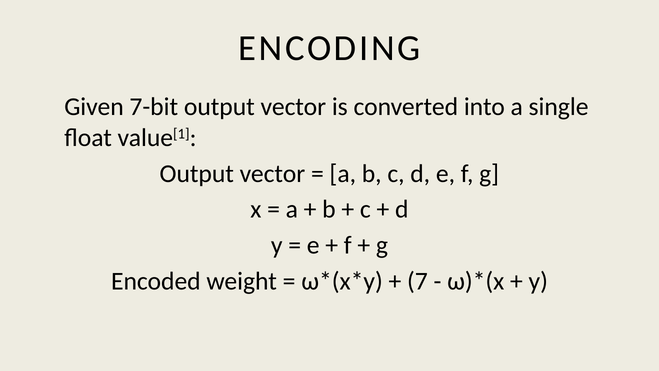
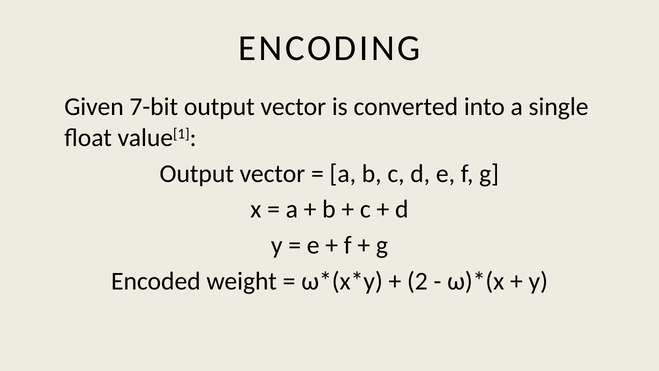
7: 7 -> 2 (417, 281)
